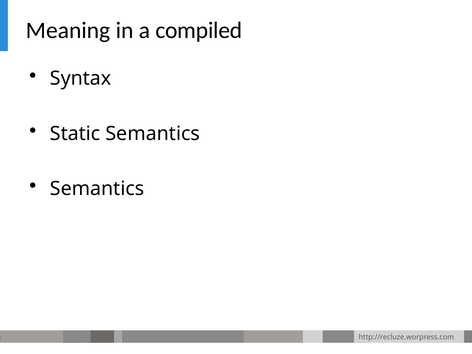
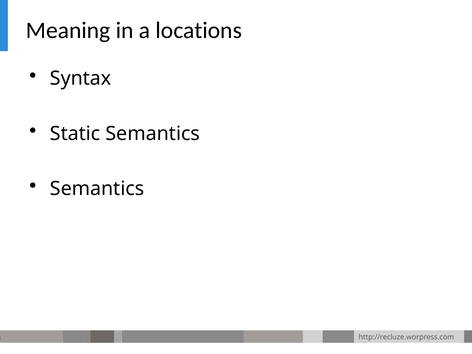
compiled: compiled -> locations (199, 30)
